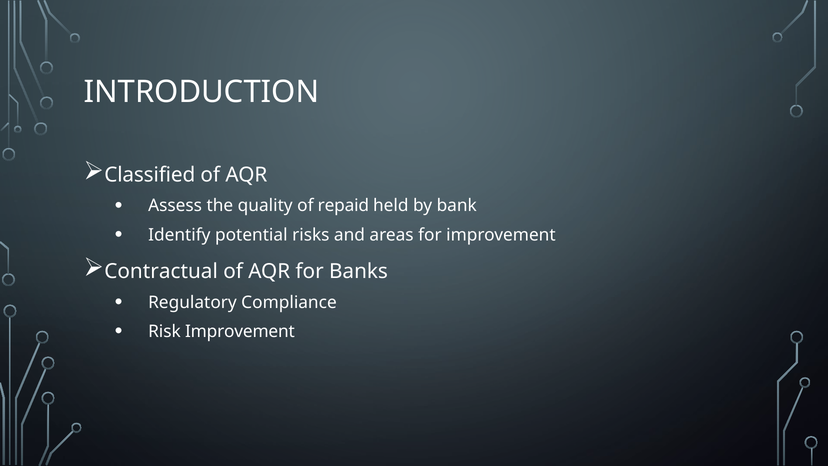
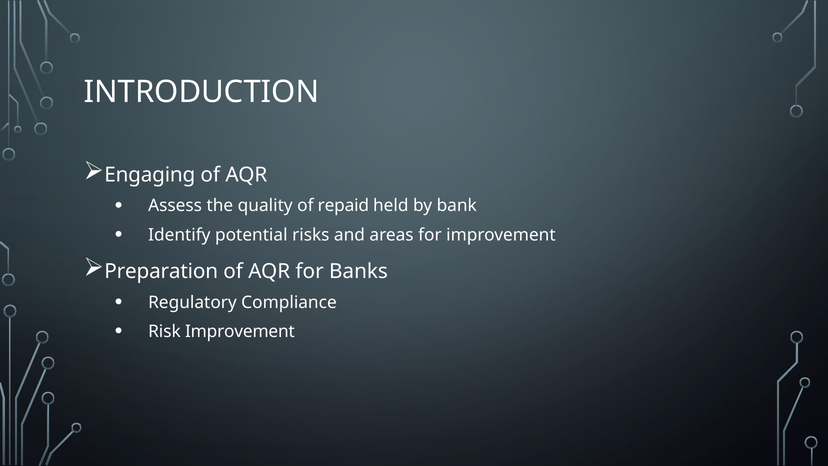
Classified: Classified -> Engaging (150, 175)
Contractual: Contractual -> Preparation (161, 271)
